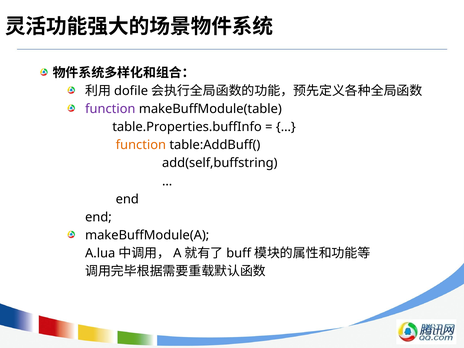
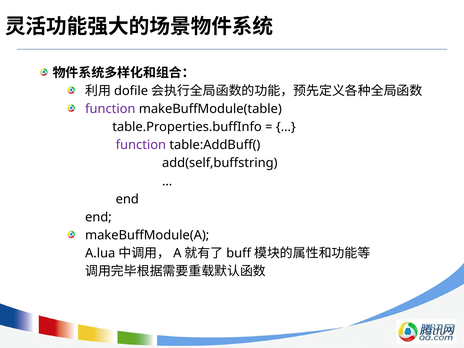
function colour: orange -> purple (141, 145)
